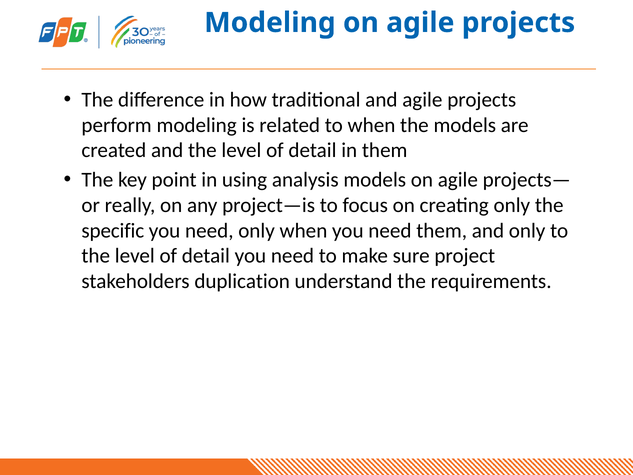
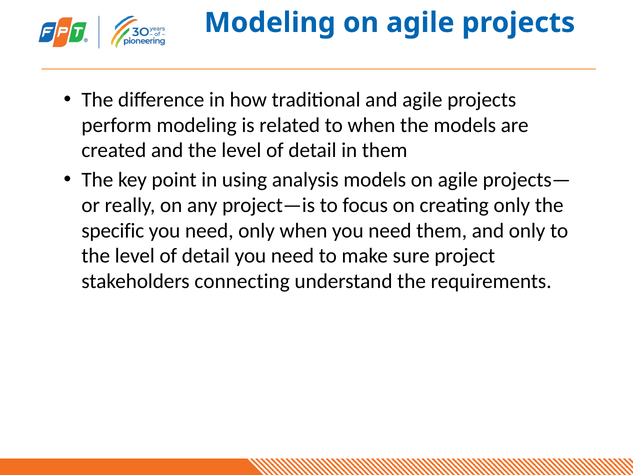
duplication: duplication -> connecting (242, 281)
